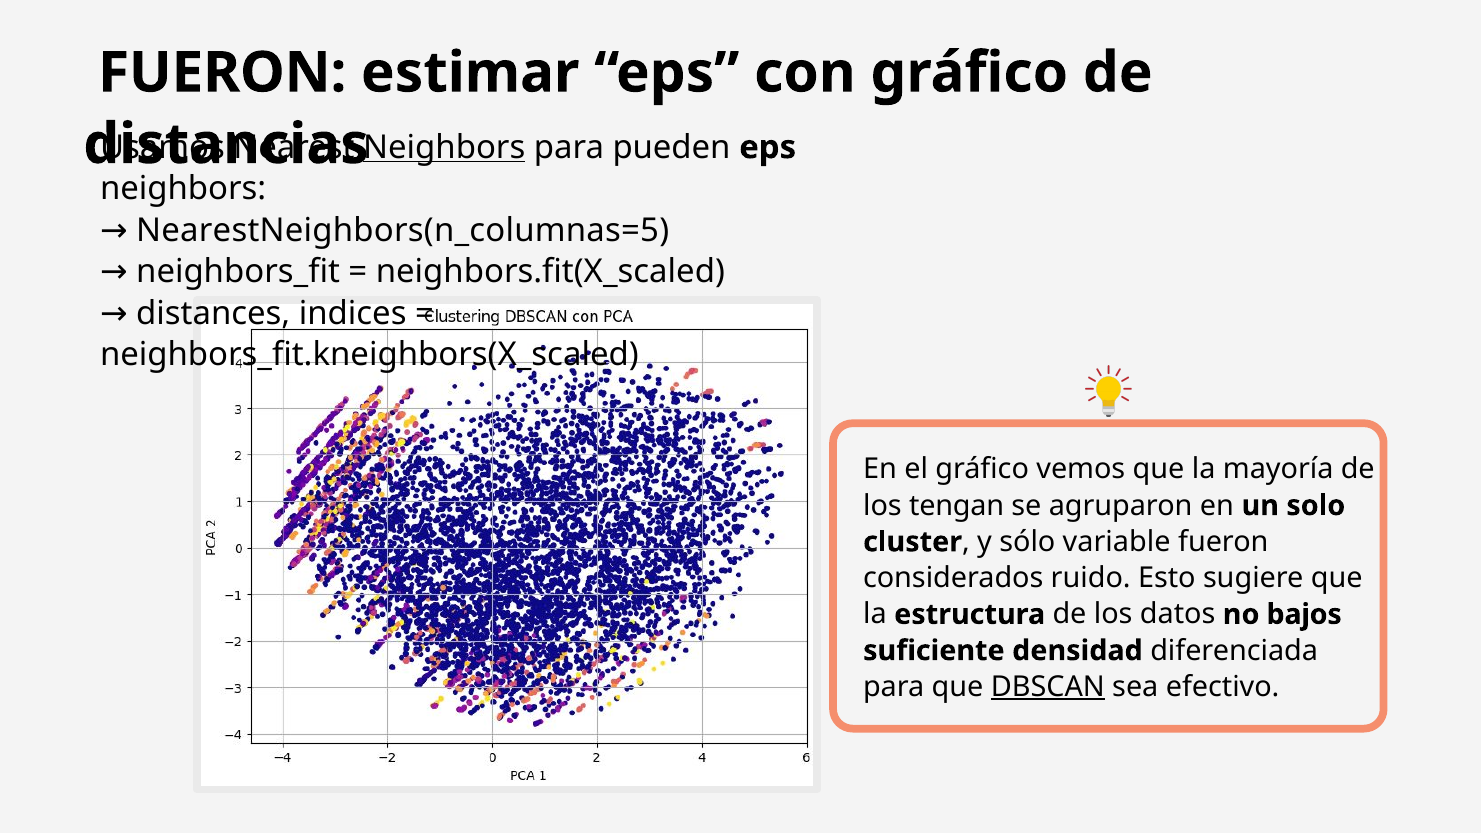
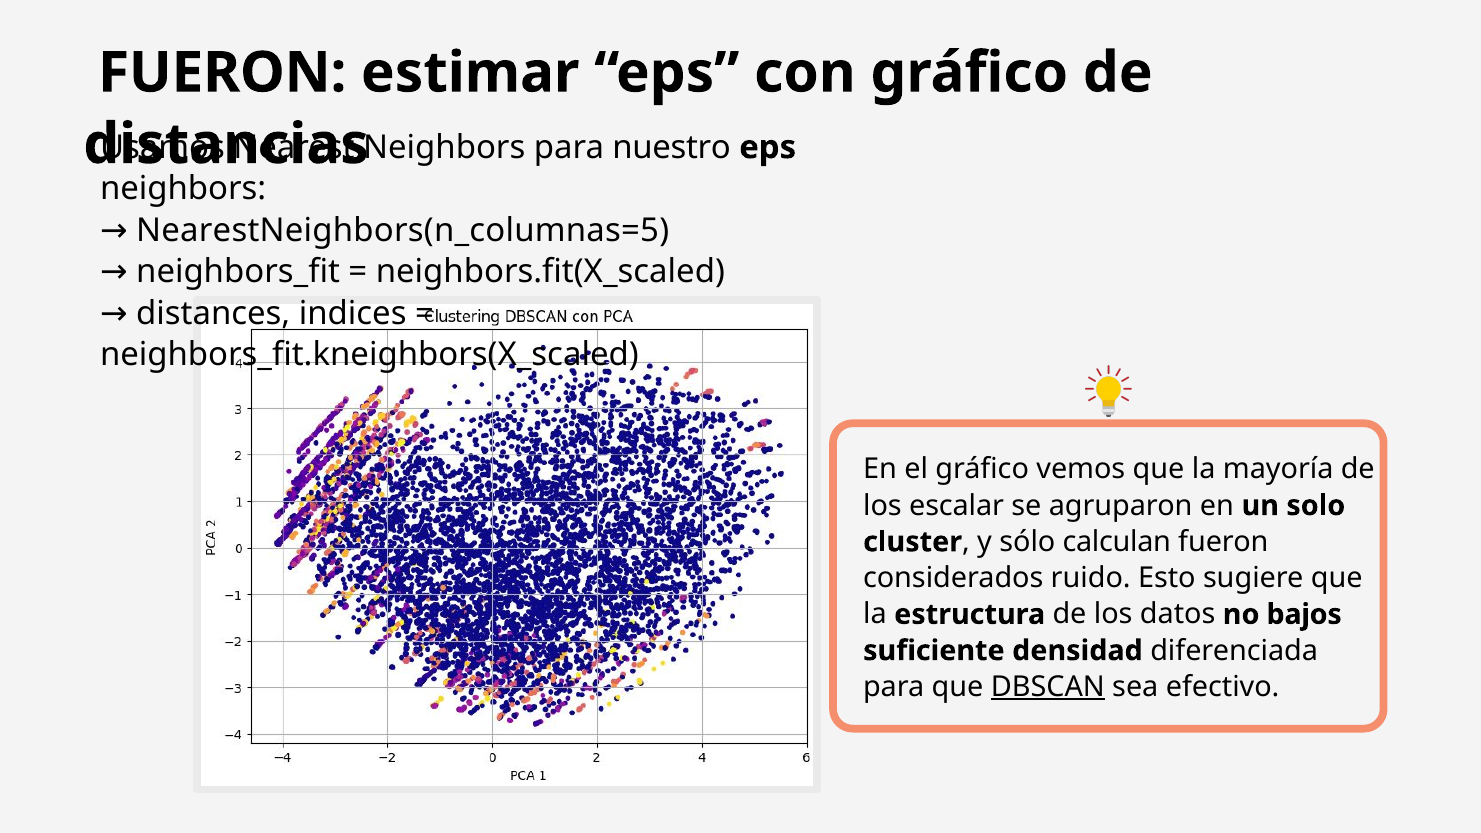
Neighbors underline: present -> none (444, 147)
pueden: pueden -> nuestro (672, 147)
tengan: tengan -> escalar (957, 506)
variable: variable -> calculan (1117, 542)
